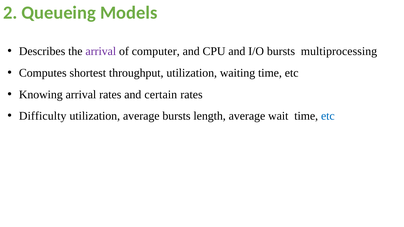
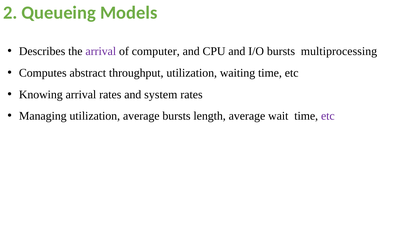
shortest: shortest -> abstract (88, 73)
certain: certain -> system (161, 95)
Difficulty: Difficulty -> Managing (43, 116)
etc colour: blue -> purple (328, 116)
